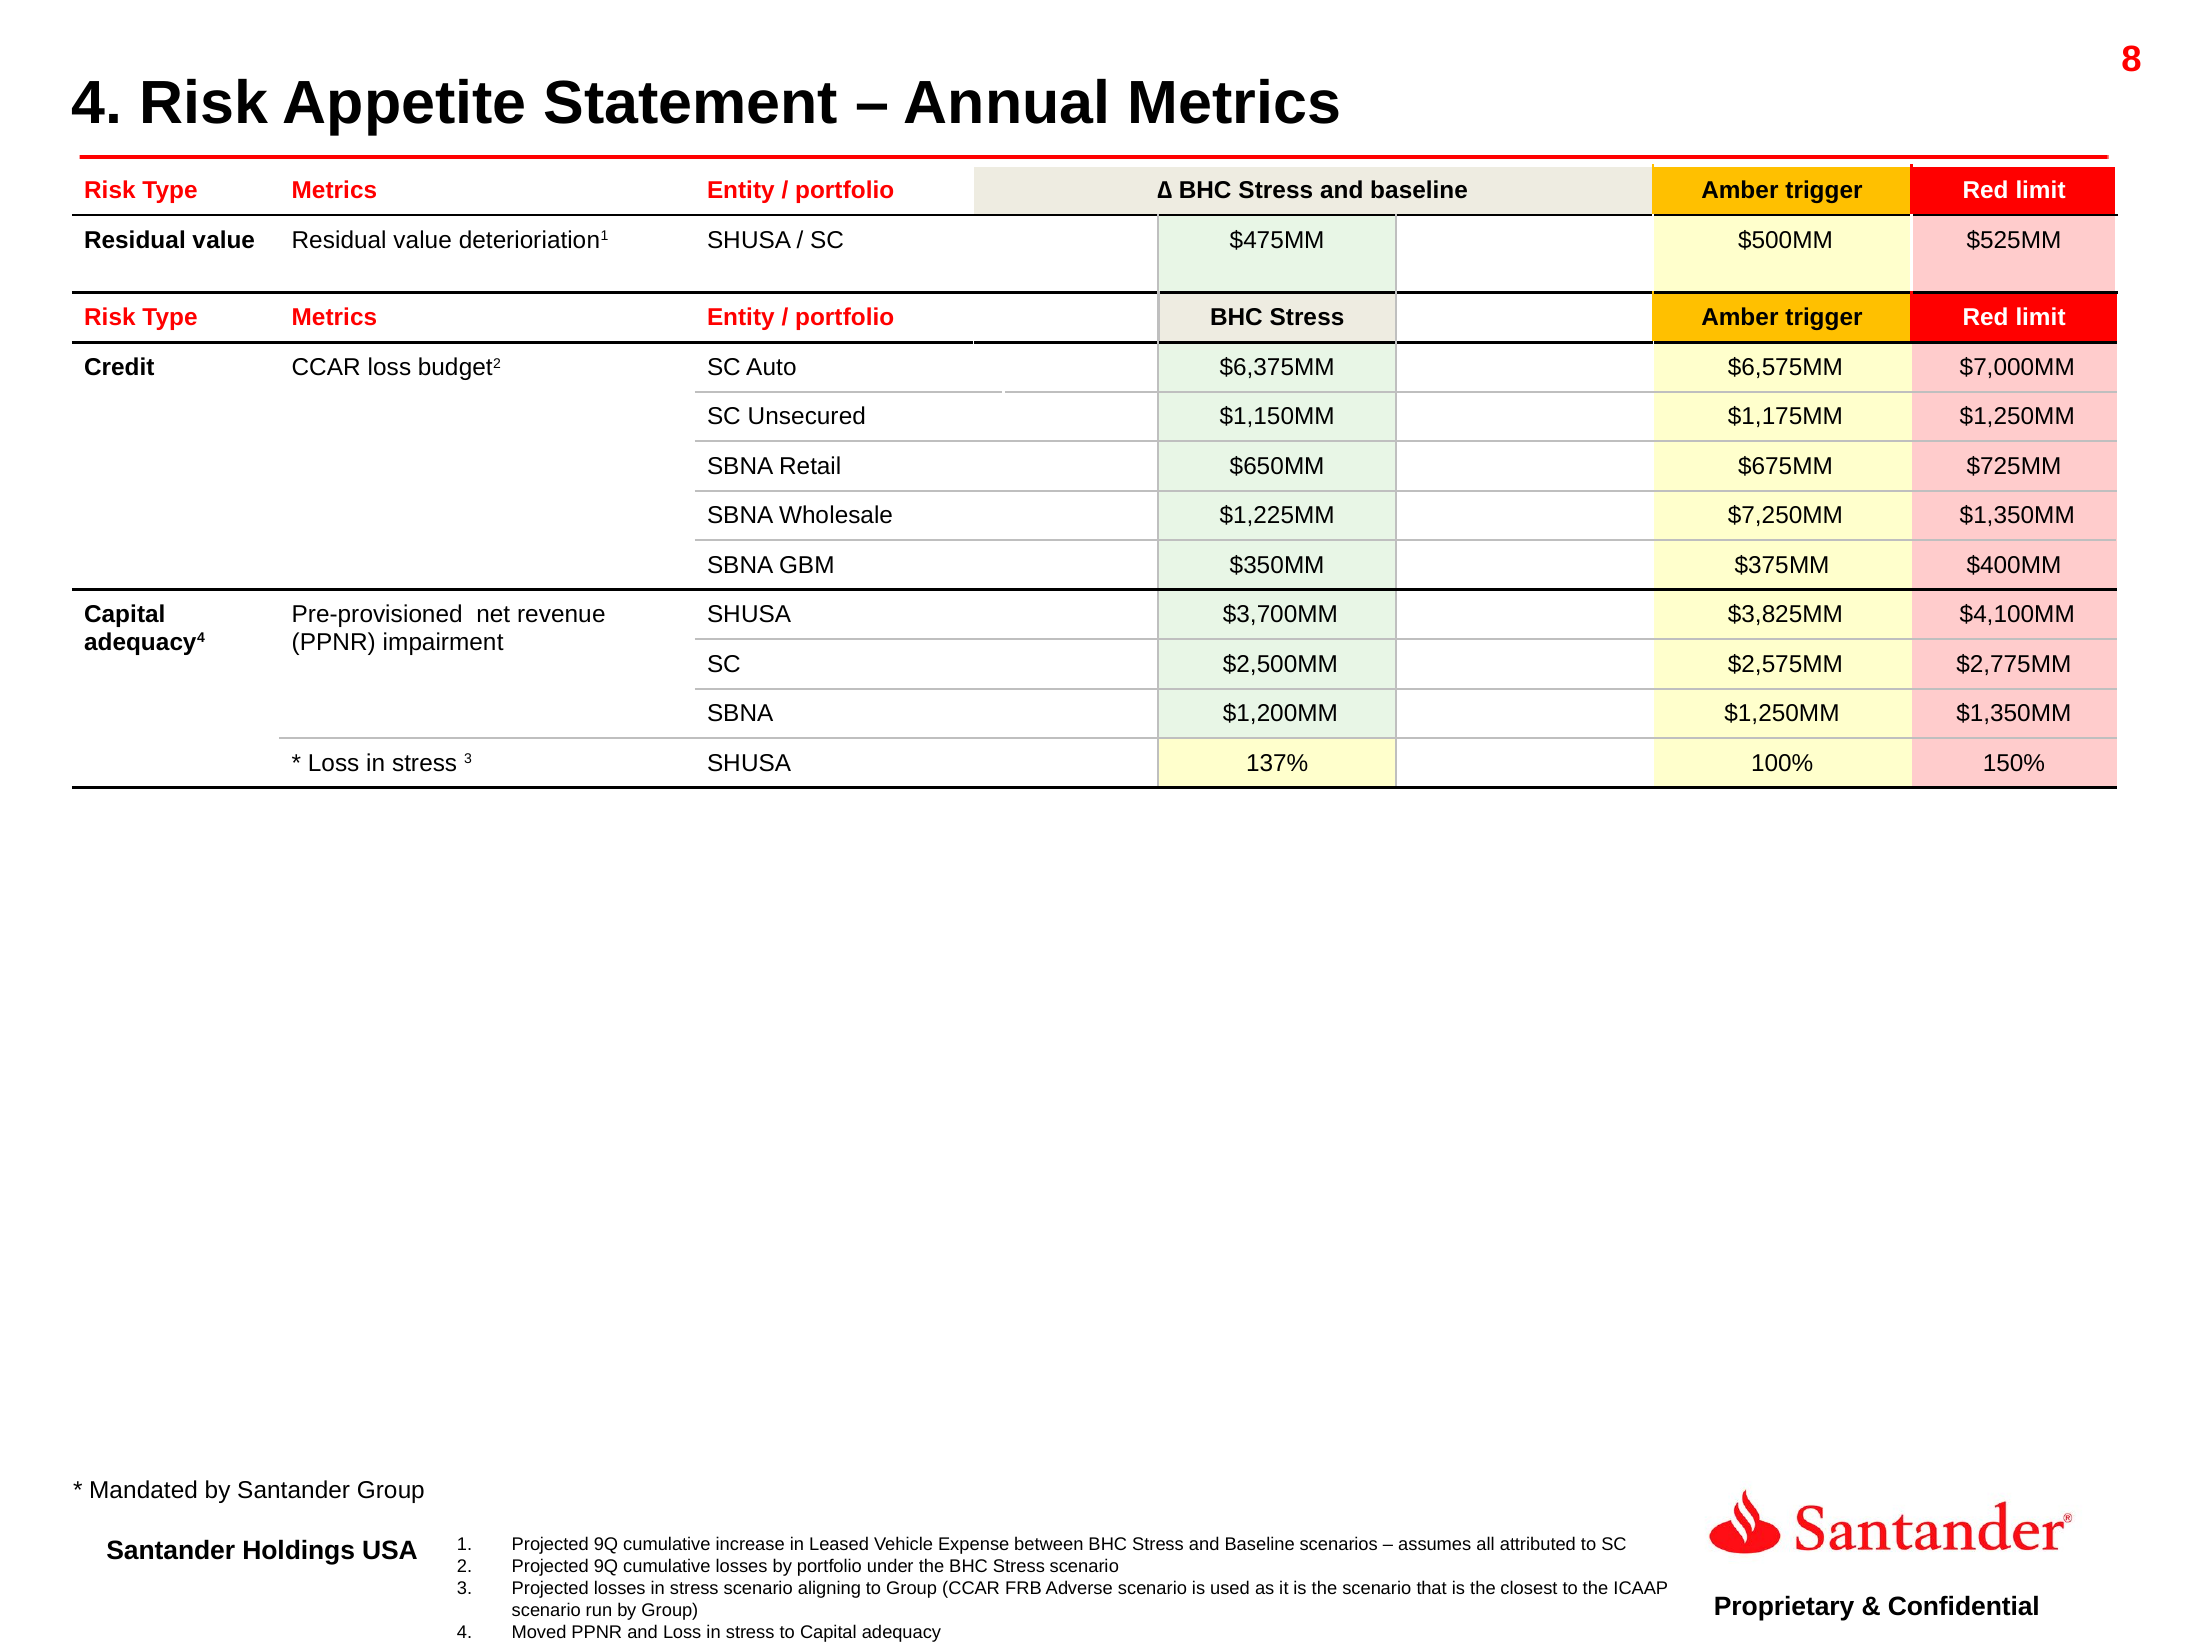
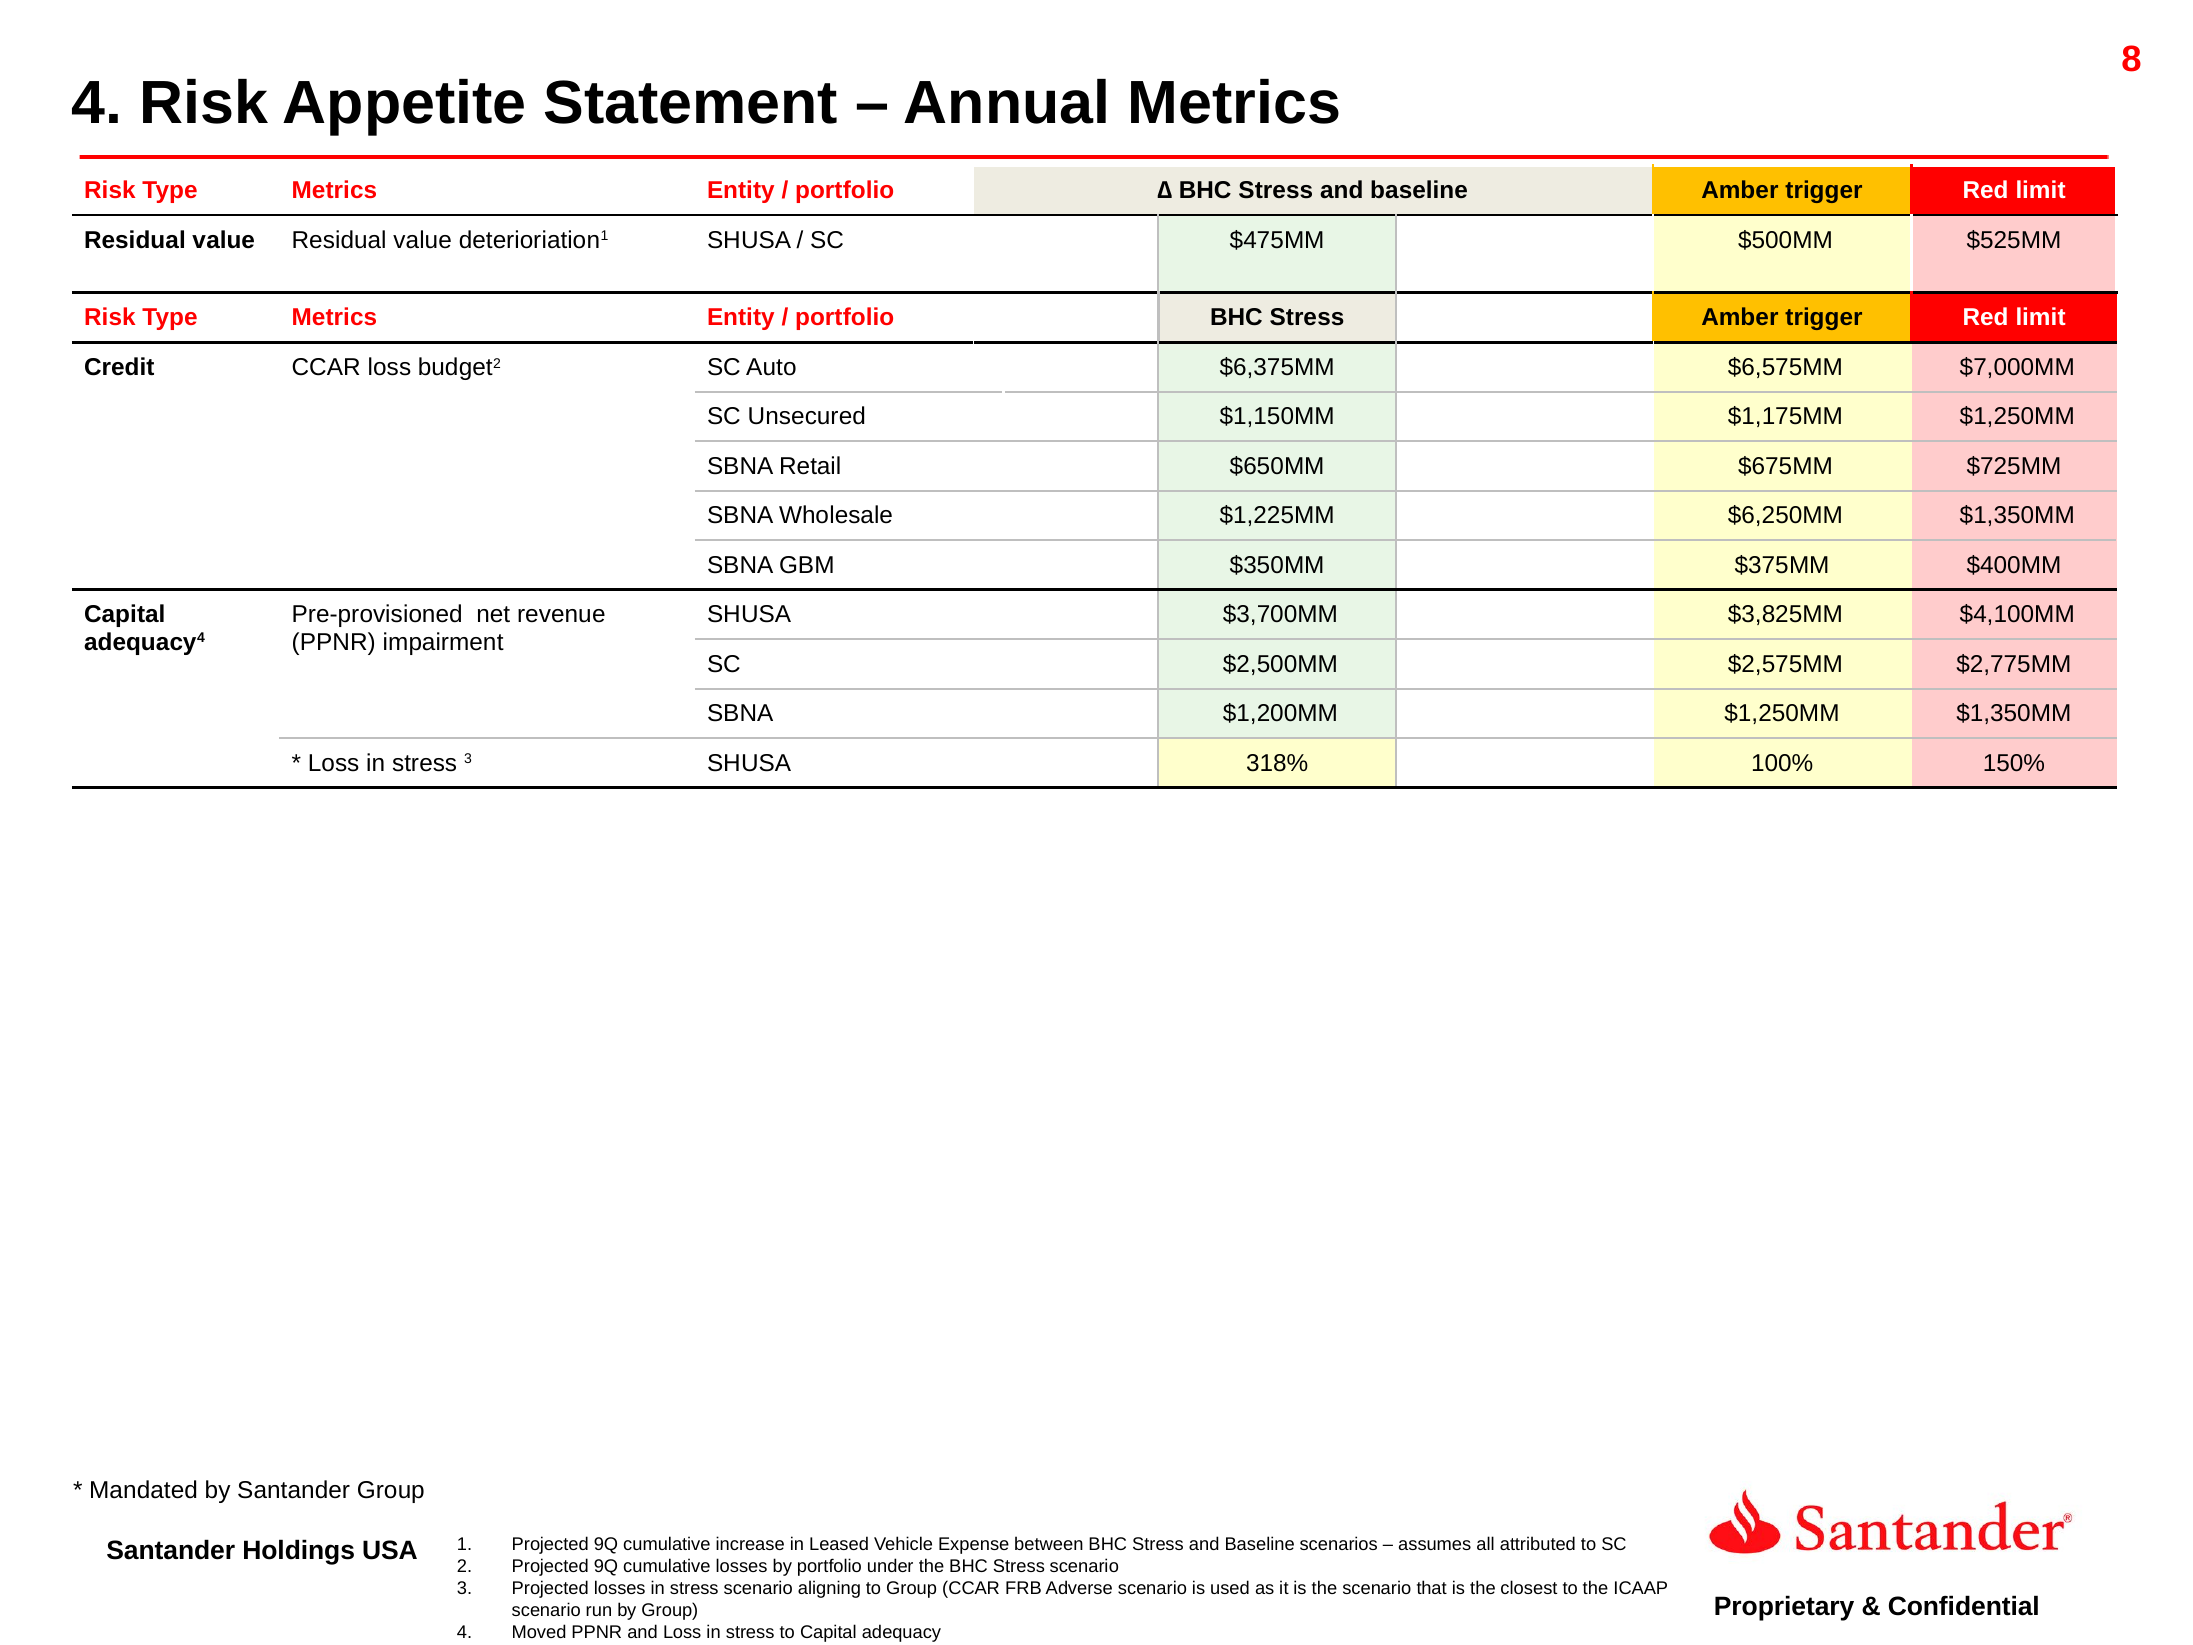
$7,250MM: $7,250MM -> $6,250MM (1785, 516)
137%: 137% -> 318% (1277, 763)
